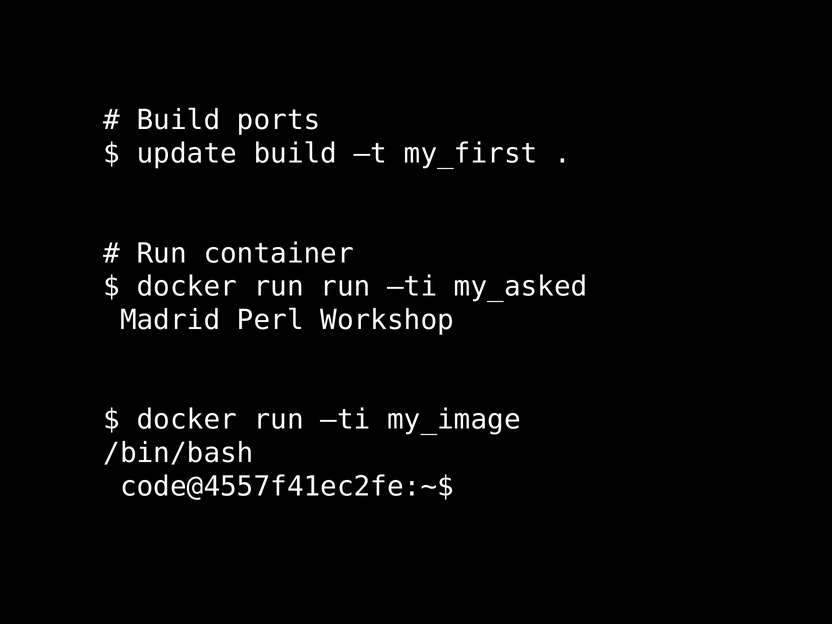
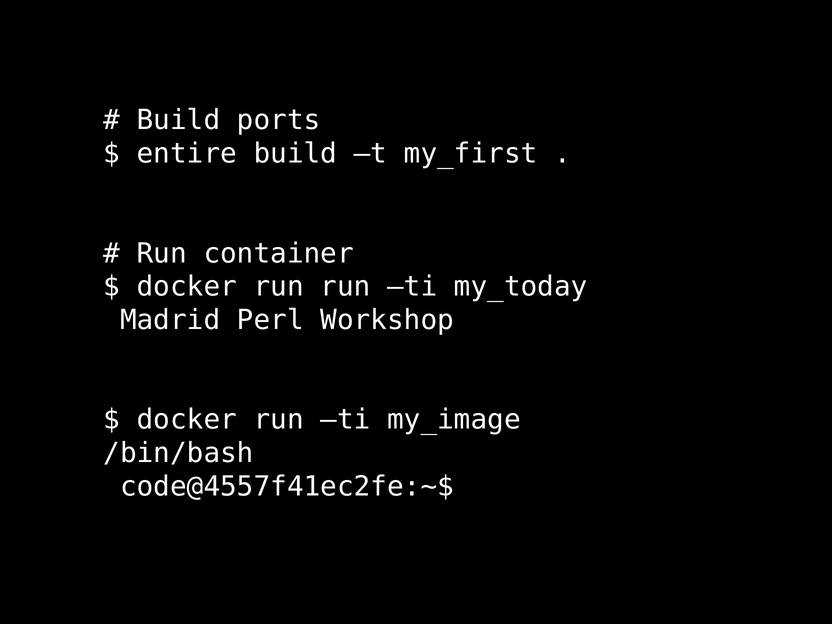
update: update -> entire (187, 154)
my_asked: my_asked -> my_today (521, 287)
